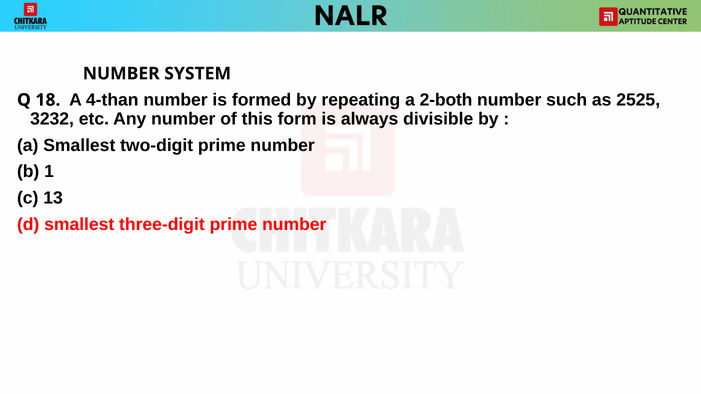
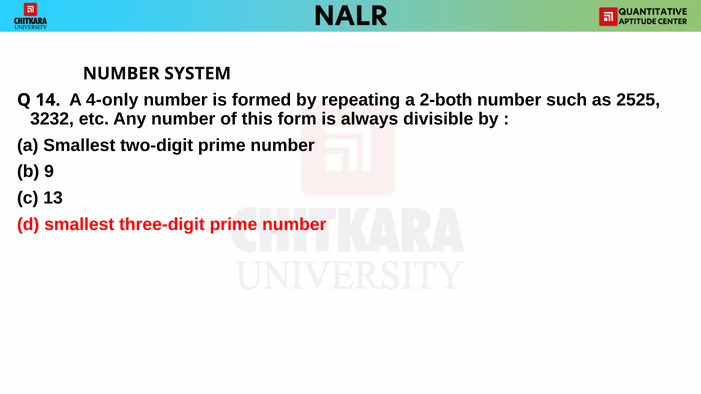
18: 18 -> 14 (48, 100)
4-than: 4-than -> 4-only (112, 100)
1: 1 -> 9 (49, 172)
